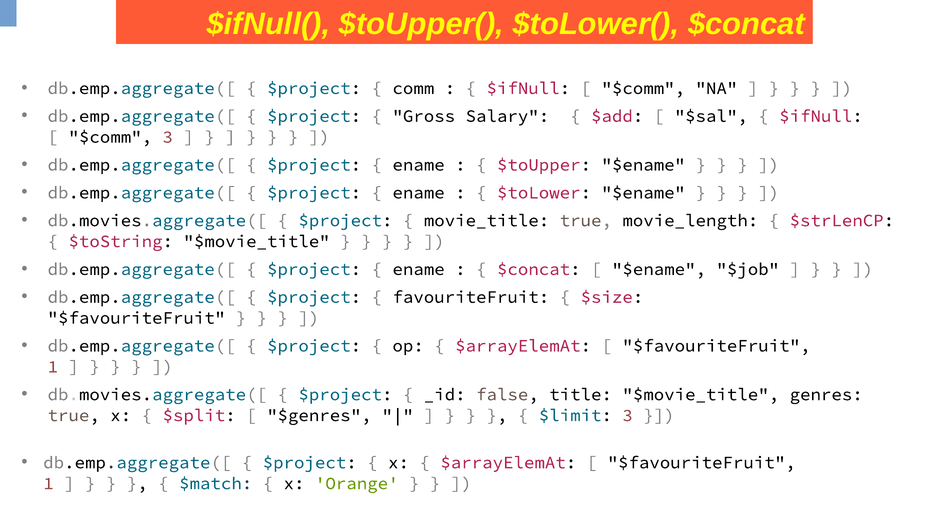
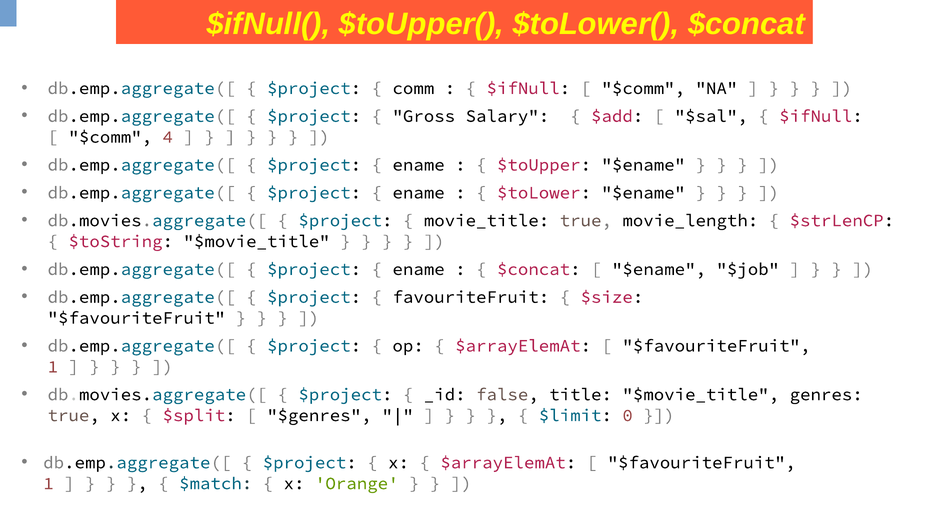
$comm 3: 3 -> 4 (168, 137)
$limit 3: 3 -> 0 (628, 416)
